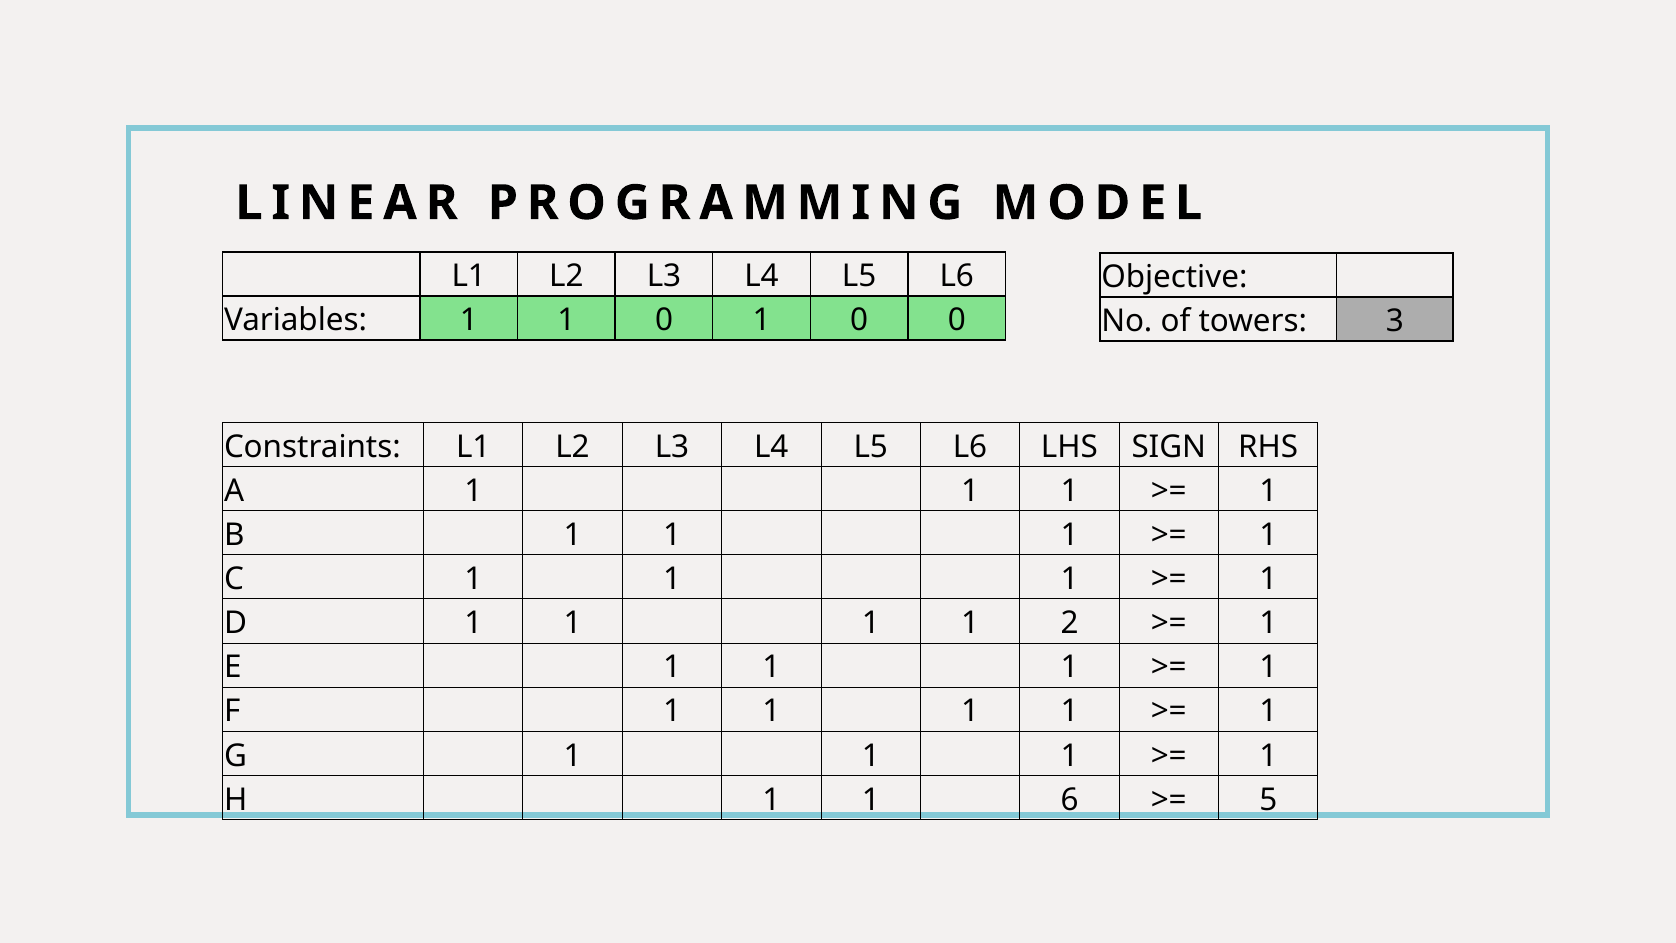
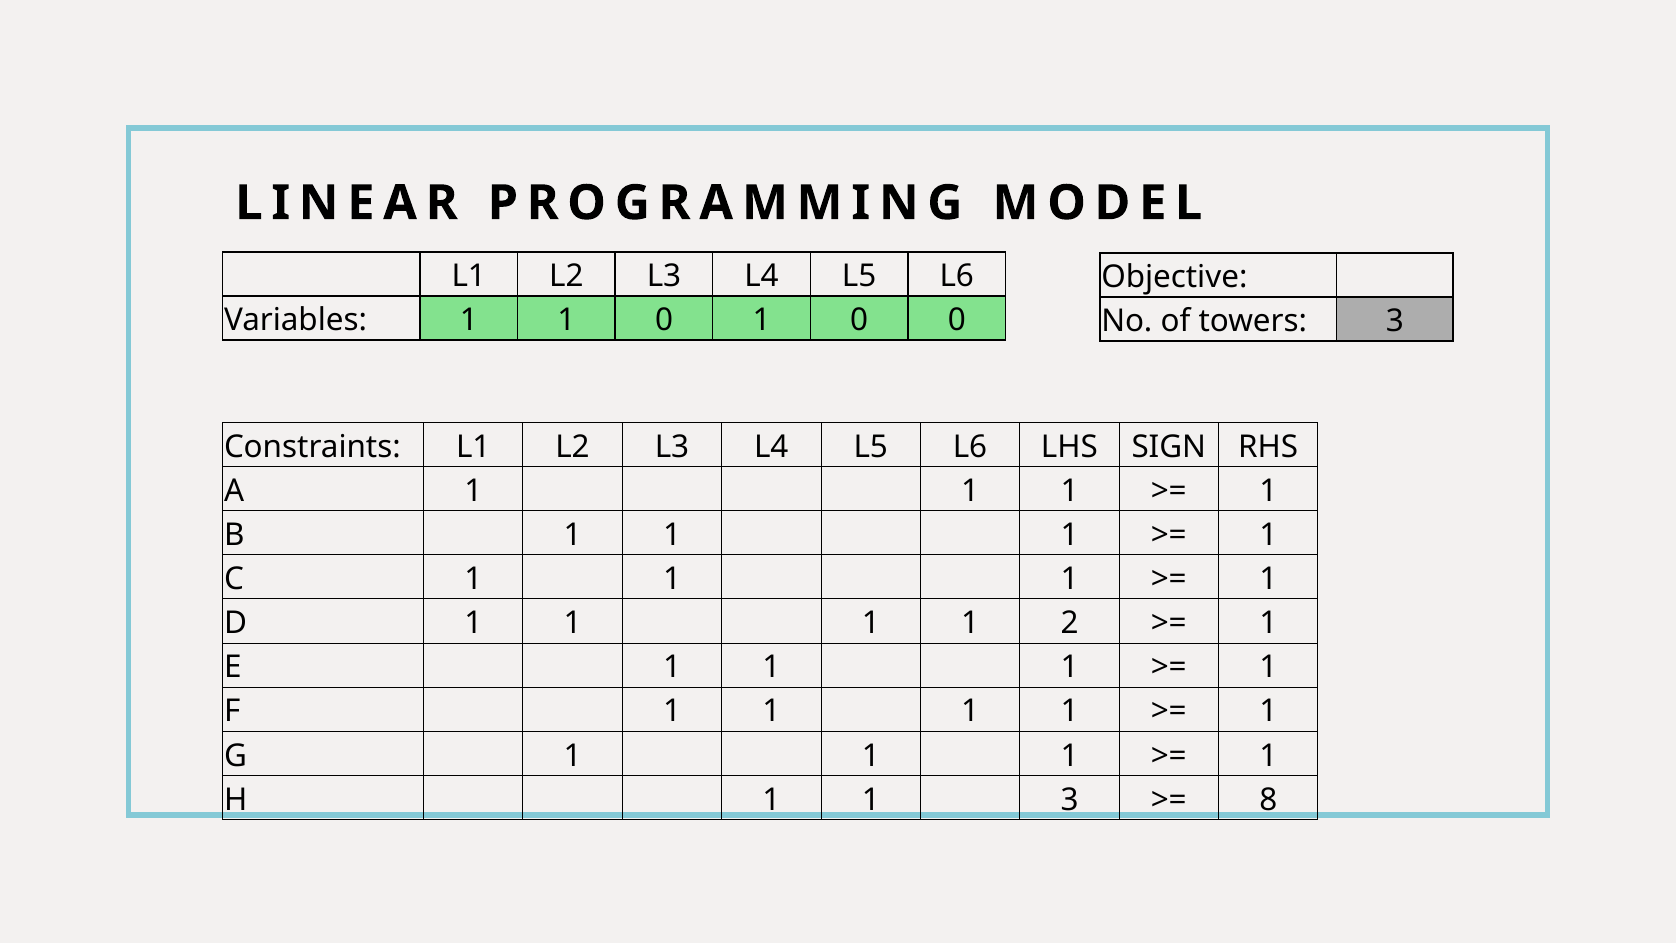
1 6: 6 -> 3 (1070, 800)
5: 5 -> 8 (1268, 800)
